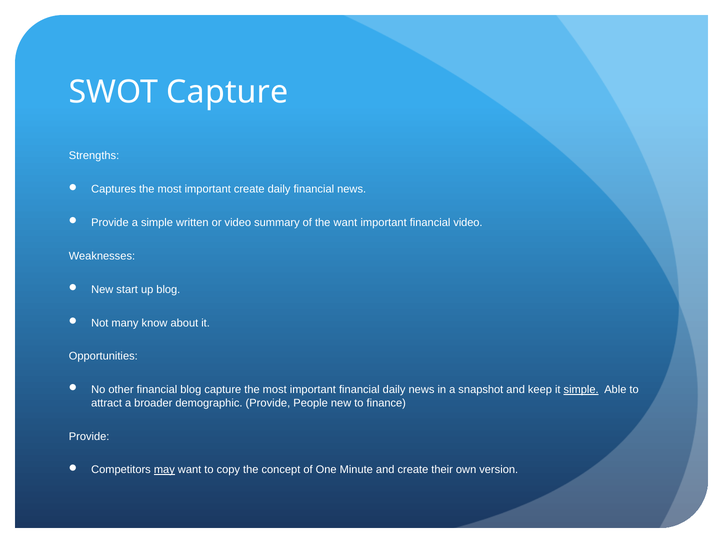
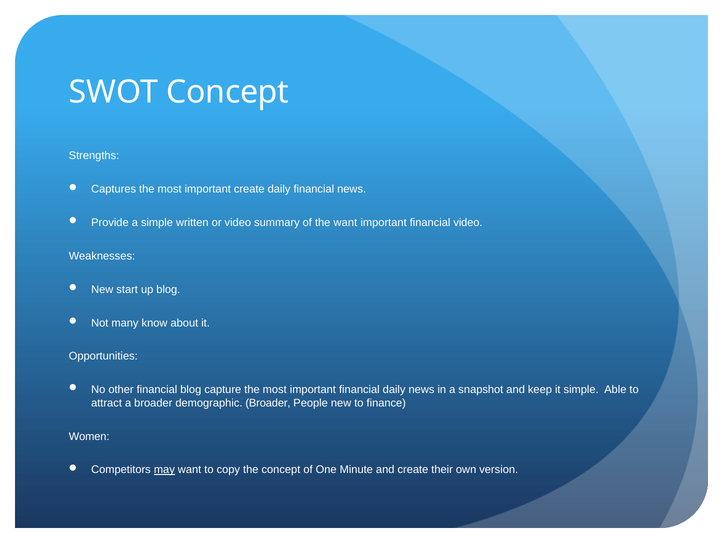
SWOT Capture: Capture -> Concept (228, 92)
simple underline: present -> none (581, 389)
demographic Provide: Provide -> Broader (268, 402)
Provide: Provide -> Women (89, 436)
